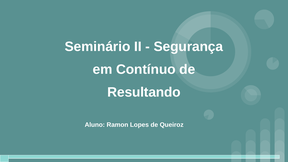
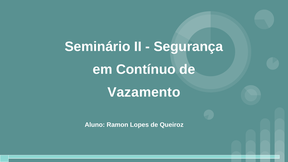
Resultando: Resultando -> Vazamento (144, 92)
